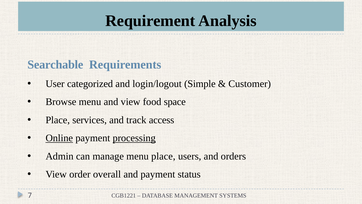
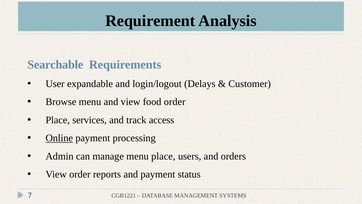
categorized: categorized -> expandable (90, 84)
Simple: Simple -> Delays (200, 84)
food space: space -> order (175, 102)
processing underline: present -> none (134, 138)
overall: overall -> reports (107, 174)
